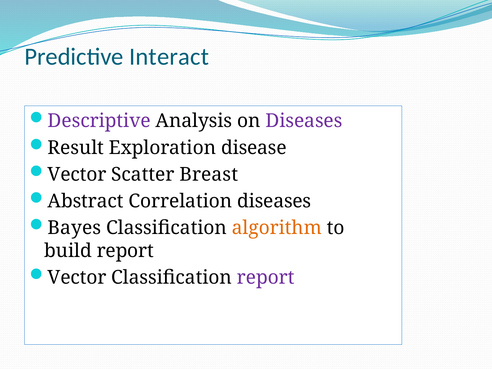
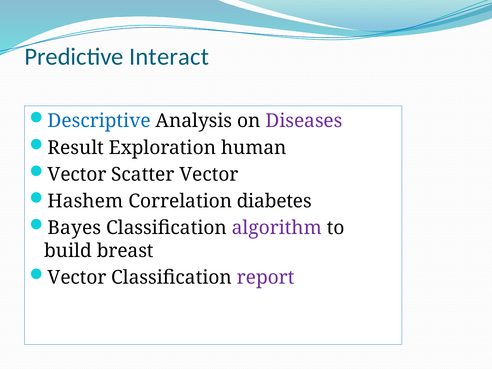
Descriptive colour: purple -> blue (99, 121)
disease: disease -> human (254, 148)
Scatter Breast: Breast -> Vector (209, 174)
Abstract: Abstract -> Hashem (86, 201)
Correlation diseases: diseases -> diabetes (274, 201)
algorithm colour: orange -> purple (277, 228)
build report: report -> breast (125, 251)
